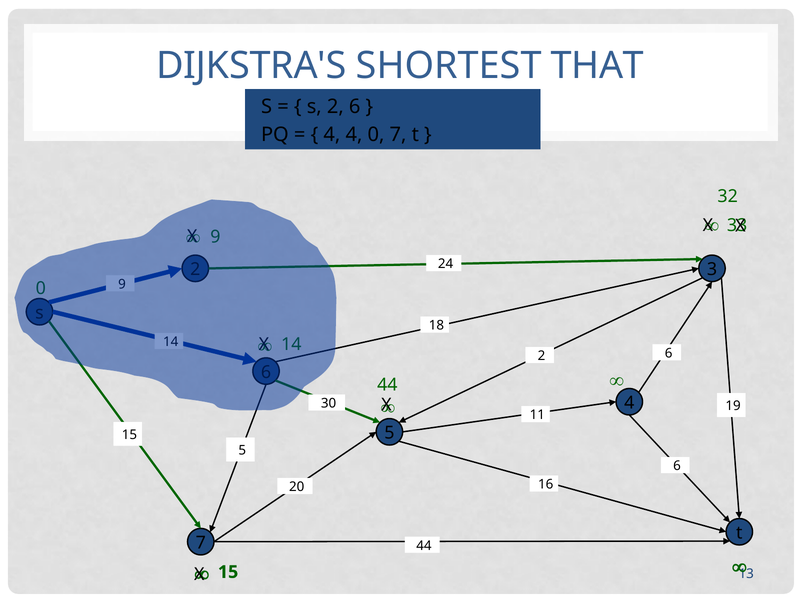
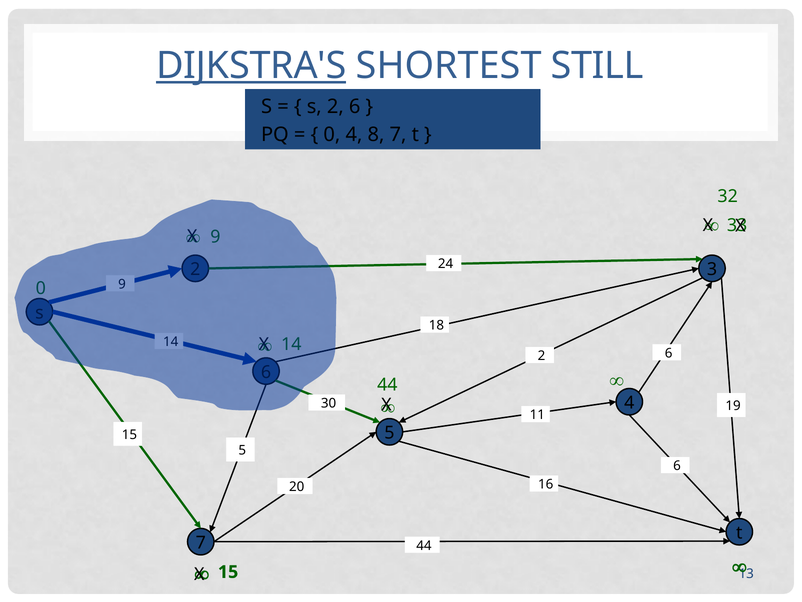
DIJKSTRA'S underline: none -> present (251, 66)
THAT: THAT -> STILL (597, 66)
4: 4 -> 0 (332, 135)
4 0: 0 -> 8 (376, 135)
